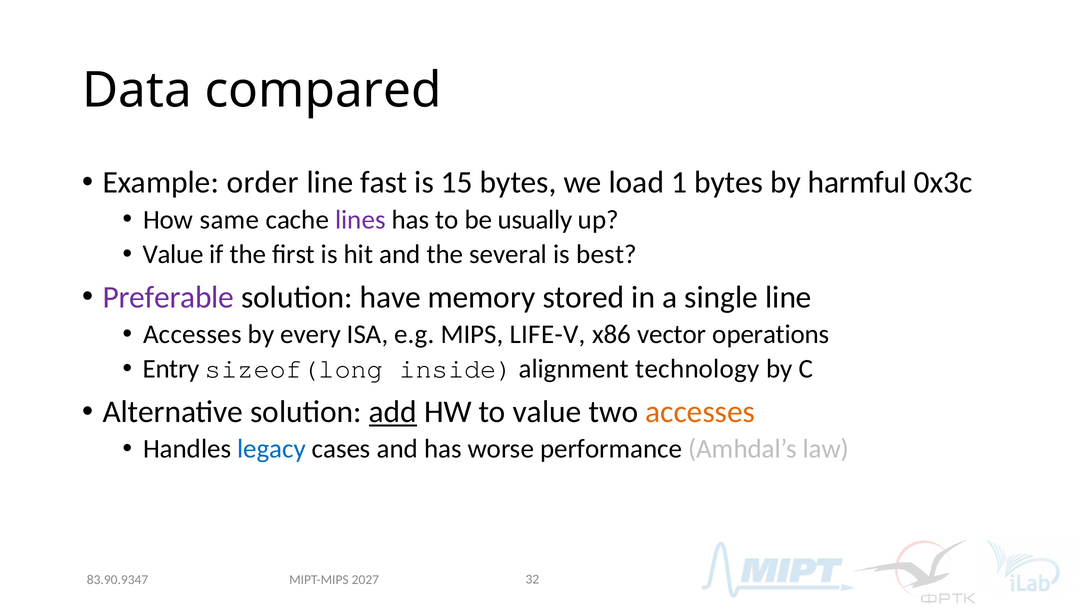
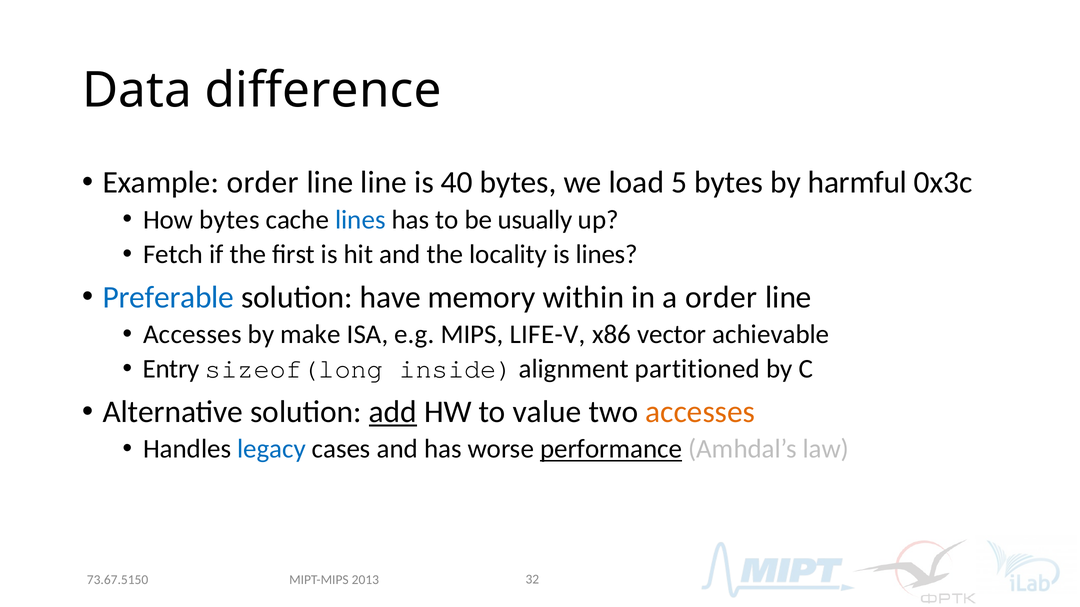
compared: compared -> difference (323, 91)
line fast: fast -> line (384, 183)
15: 15 -> 40 (457, 183)
1: 1 -> 5 (679, 183)
How same: same -> bytes (229, 220)
lines colour: purple -> blue (360, 220)
Value: Value -> Fetch (173, 255)
several: several -> locality (508, 255)
is best: best -> lines (607, 255)
Preferable colour: purple -> blue (168, 297)
stored: stored -> within (583, 297)
a single: single -> order (721, 297)
every: every -> make (311, 335)
operations: operations -> achievable (771, 335)
technology: technology -> partitioned (698, 369)
performance underline: none -> present (611, 449)
83.90.9347: 83.90.9347 -> 73.67.5150 (118, 580)
2027: 2027 -> 2013 (365, 580)
